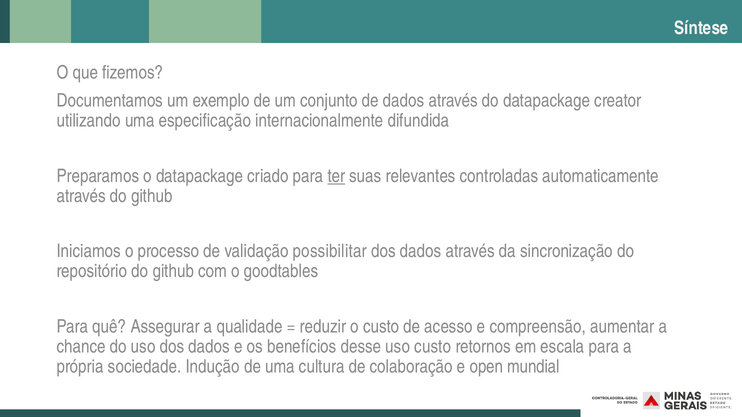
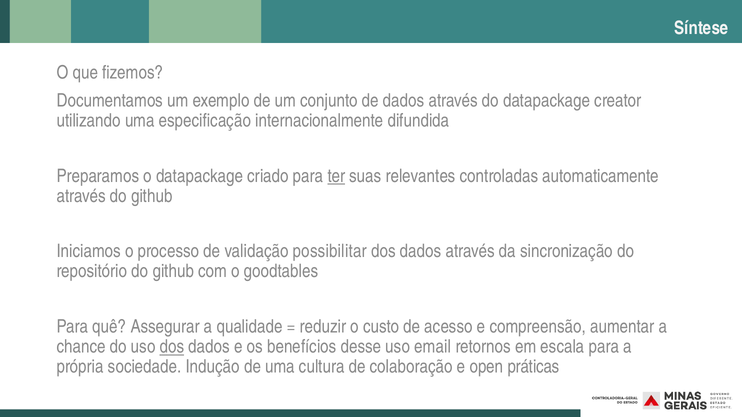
dos underline: none -> present (172, 347)
uso custo: custo -> email (433, 347)
mundial: mundial -> práticas (534, 367)
